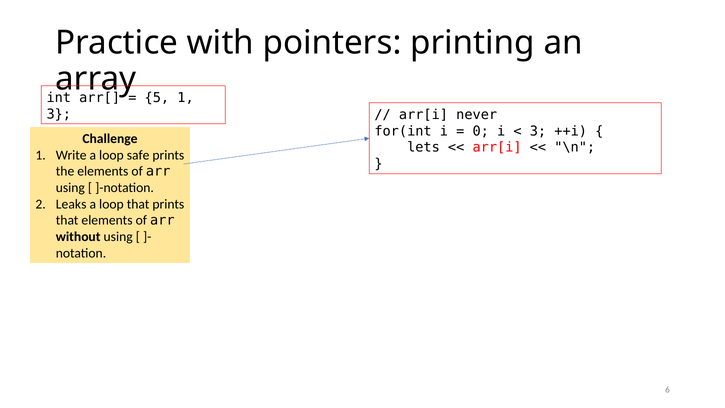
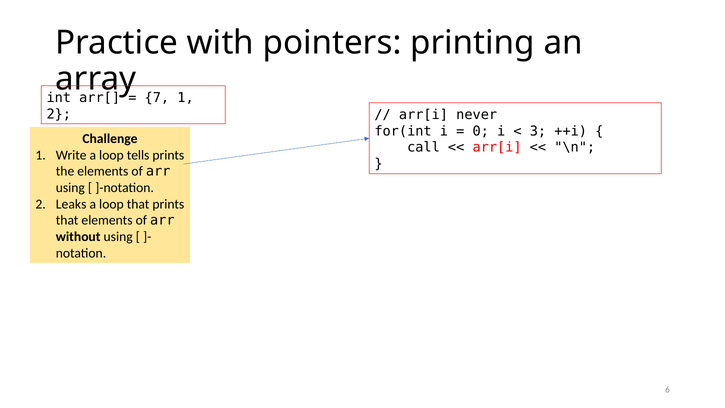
5: 5 -> 7 (157, 98)
3: 3 -> 2 (59, 114)
lets: lets -> call (423, 147)
safe: safe -> tells (138, 155)
